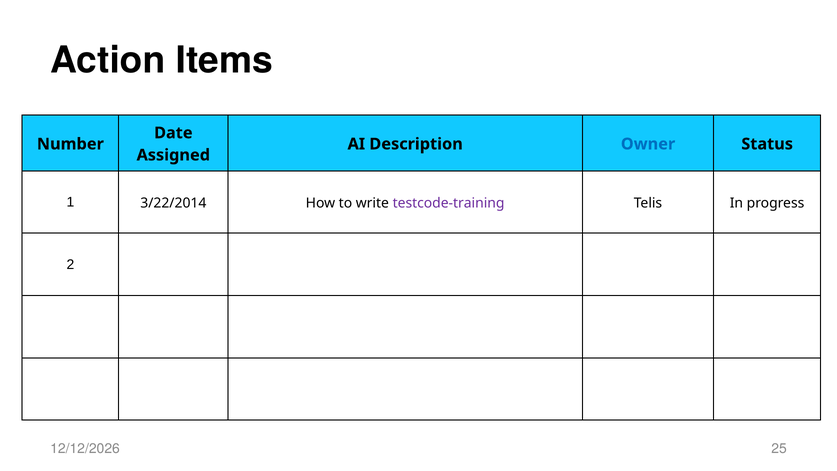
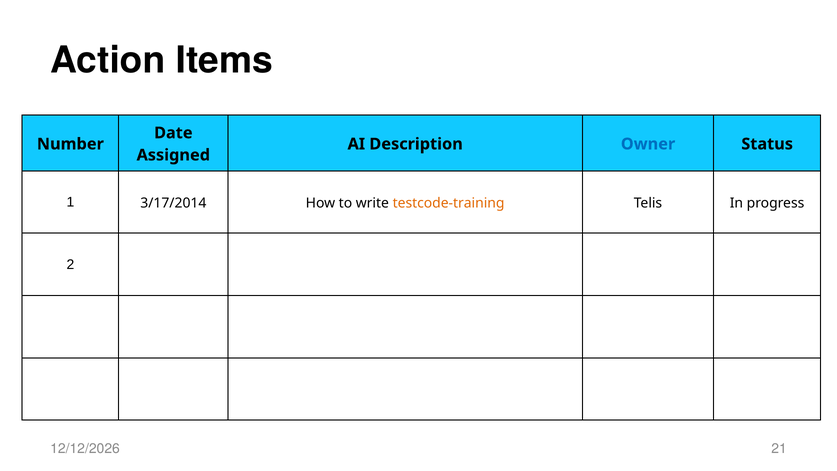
3/22/2014: 3/22/2014 -> 3/17/2014 (173, 203)
testcode-training colour: purple -> orange (449, 203)
25: 25 -> 21 (779, 448)
